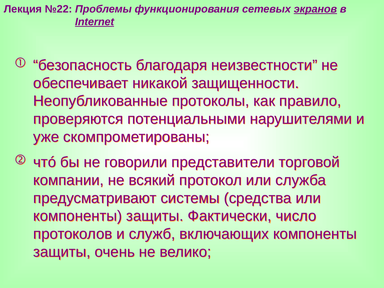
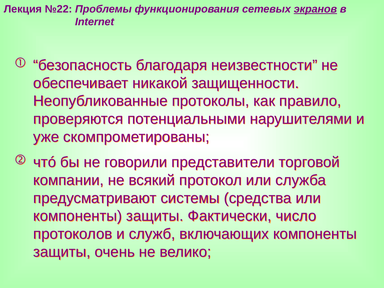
Internet underline: present -> none (95, 22)
